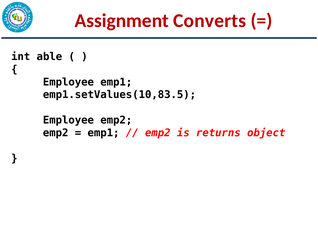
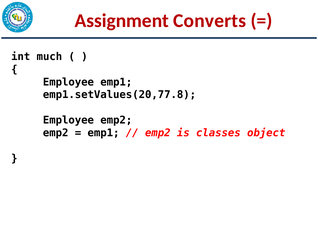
able: able -> much (49, 56)
emp1.setValues(10,83.5: emp1.setValues(10,83.5 -> emp1.setValues(20,77.8 (119, 95)
returns: returns -> classes (218, 133)
